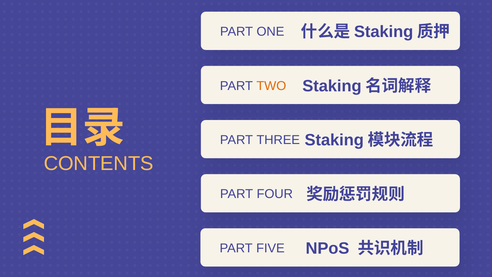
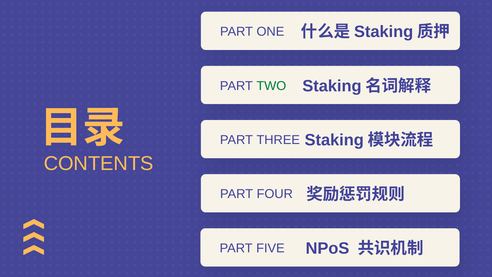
TWO colour: orange -> green (271, 86)
